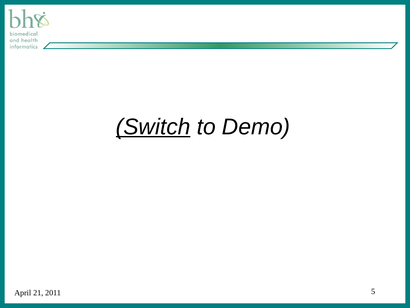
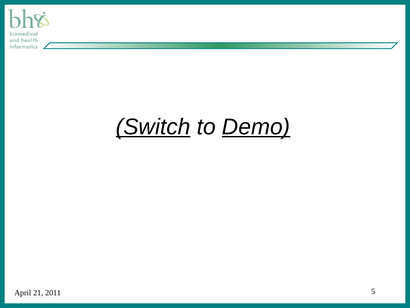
Demo underline: none -> present (256, 127)
